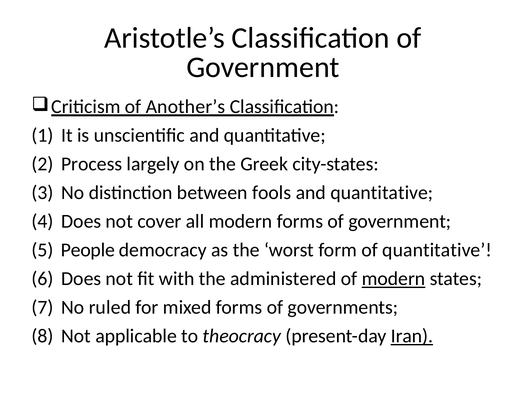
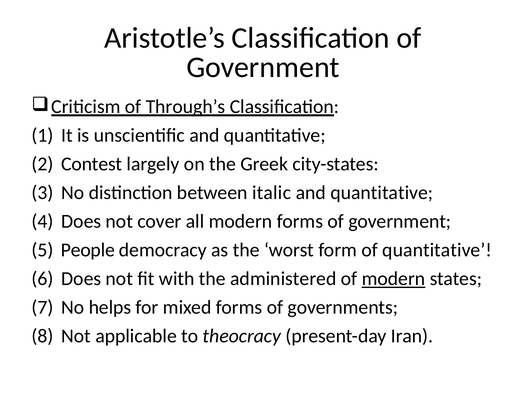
Another’s: Another’s -> Through’s (186, 107)
Process: Process -> Contest (92, 164)
fools: fools -> italic (272, 193)
ruled: ruled -> helps (110, 308)
Iran underline: present -> none (412, 337)
